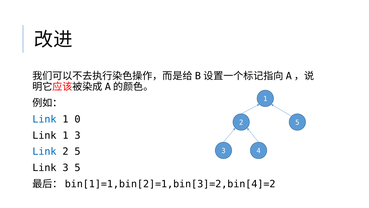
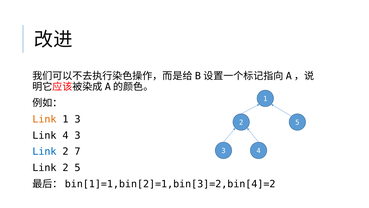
Link colour: blue -> orange (44, 119)
1 0: 0 -> 3 (78, 119)
1: 1 -> 4 (65, 135)
5: 5 -> 7 (78, 151)
3: 3 -> 2 (65, 168)
